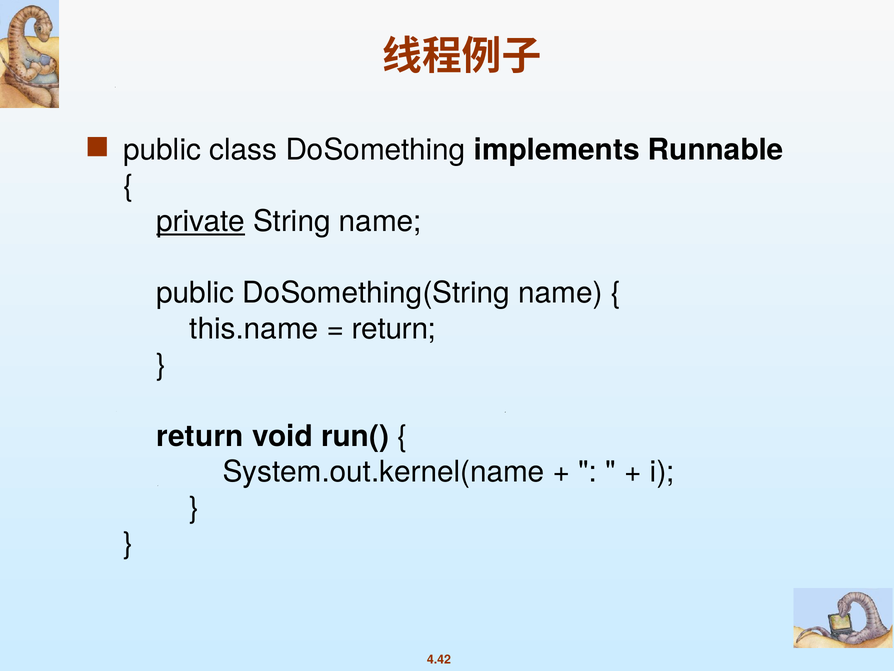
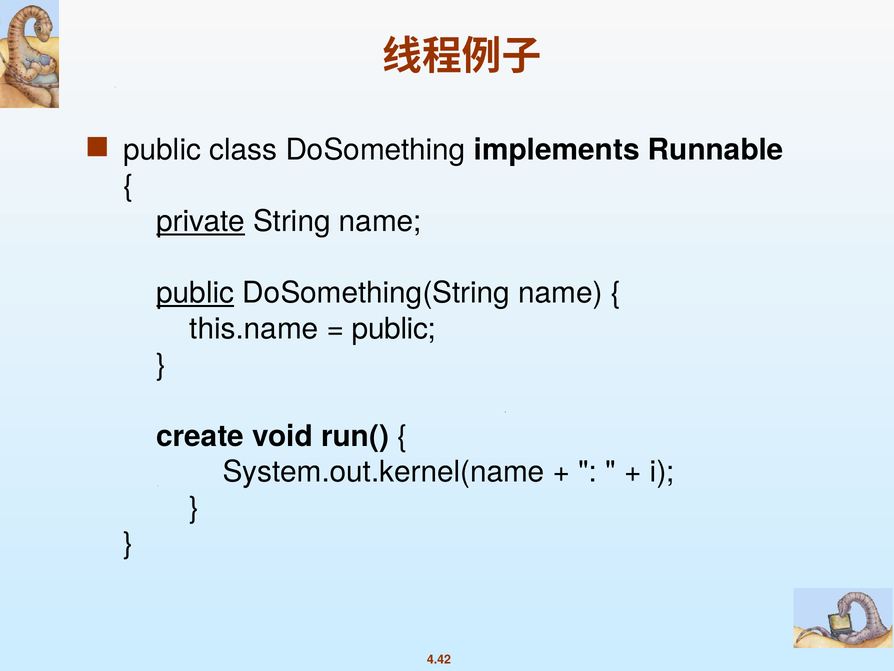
public underline: none -> present (195, 293)
return: return -> public (394, 329)
return: return -> create (200, 436)
